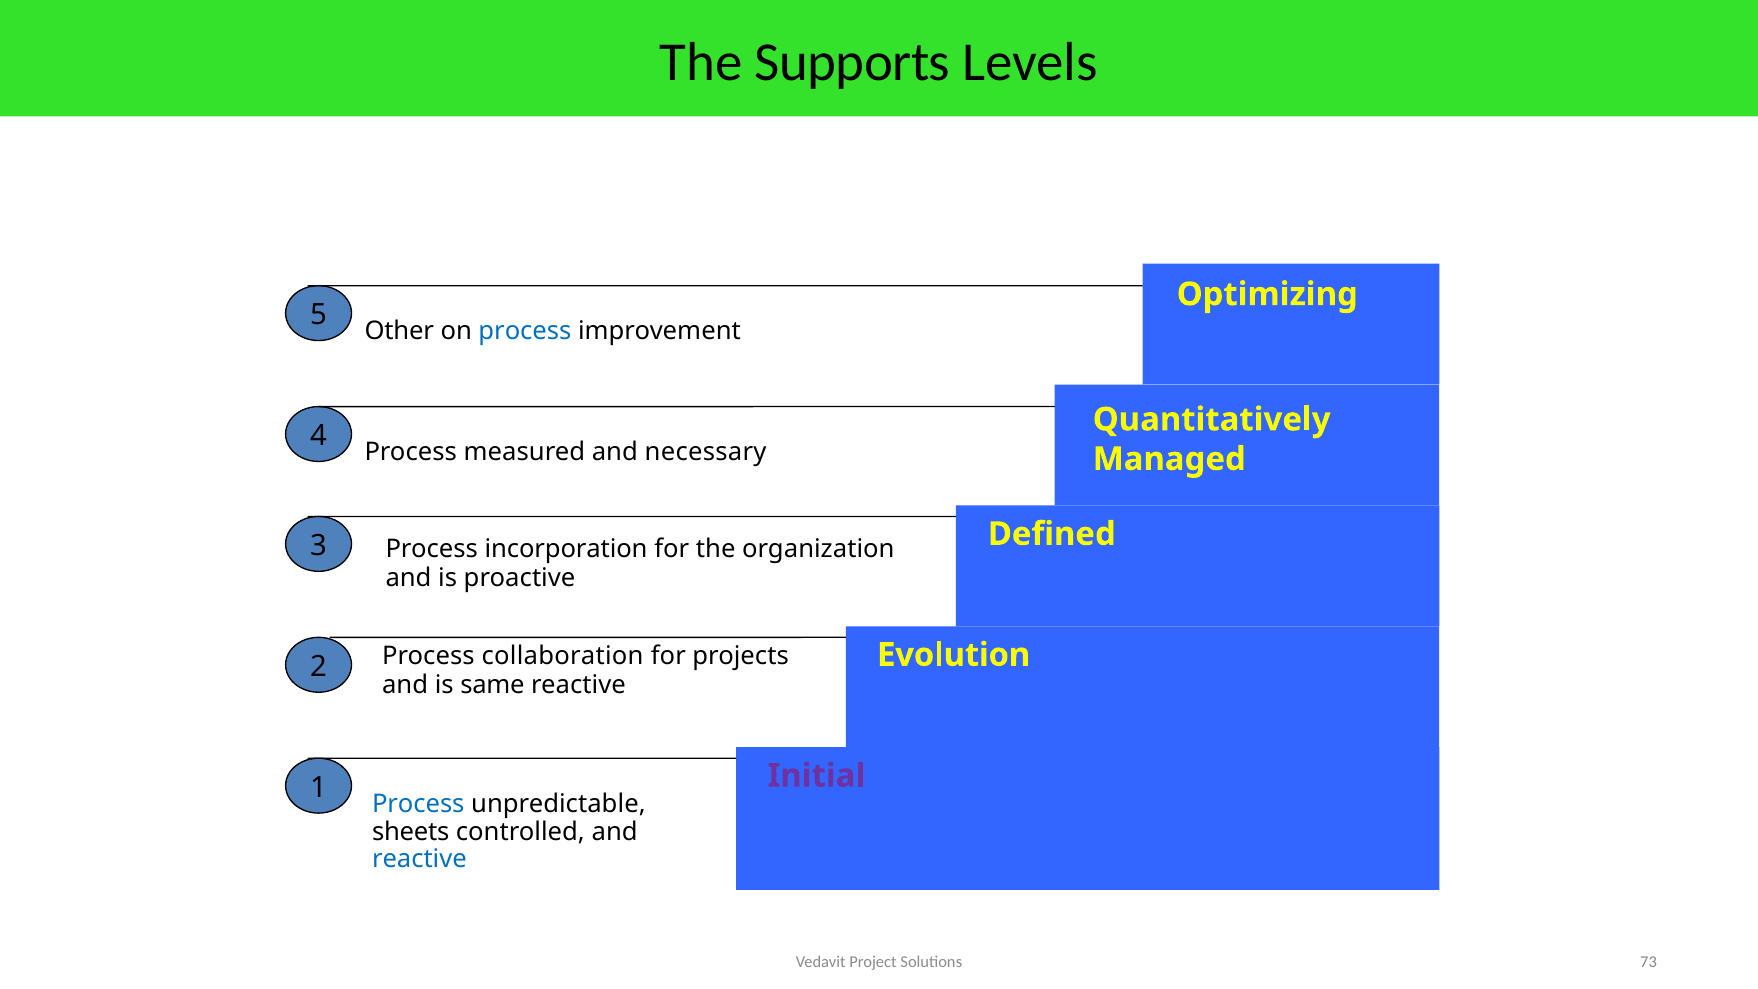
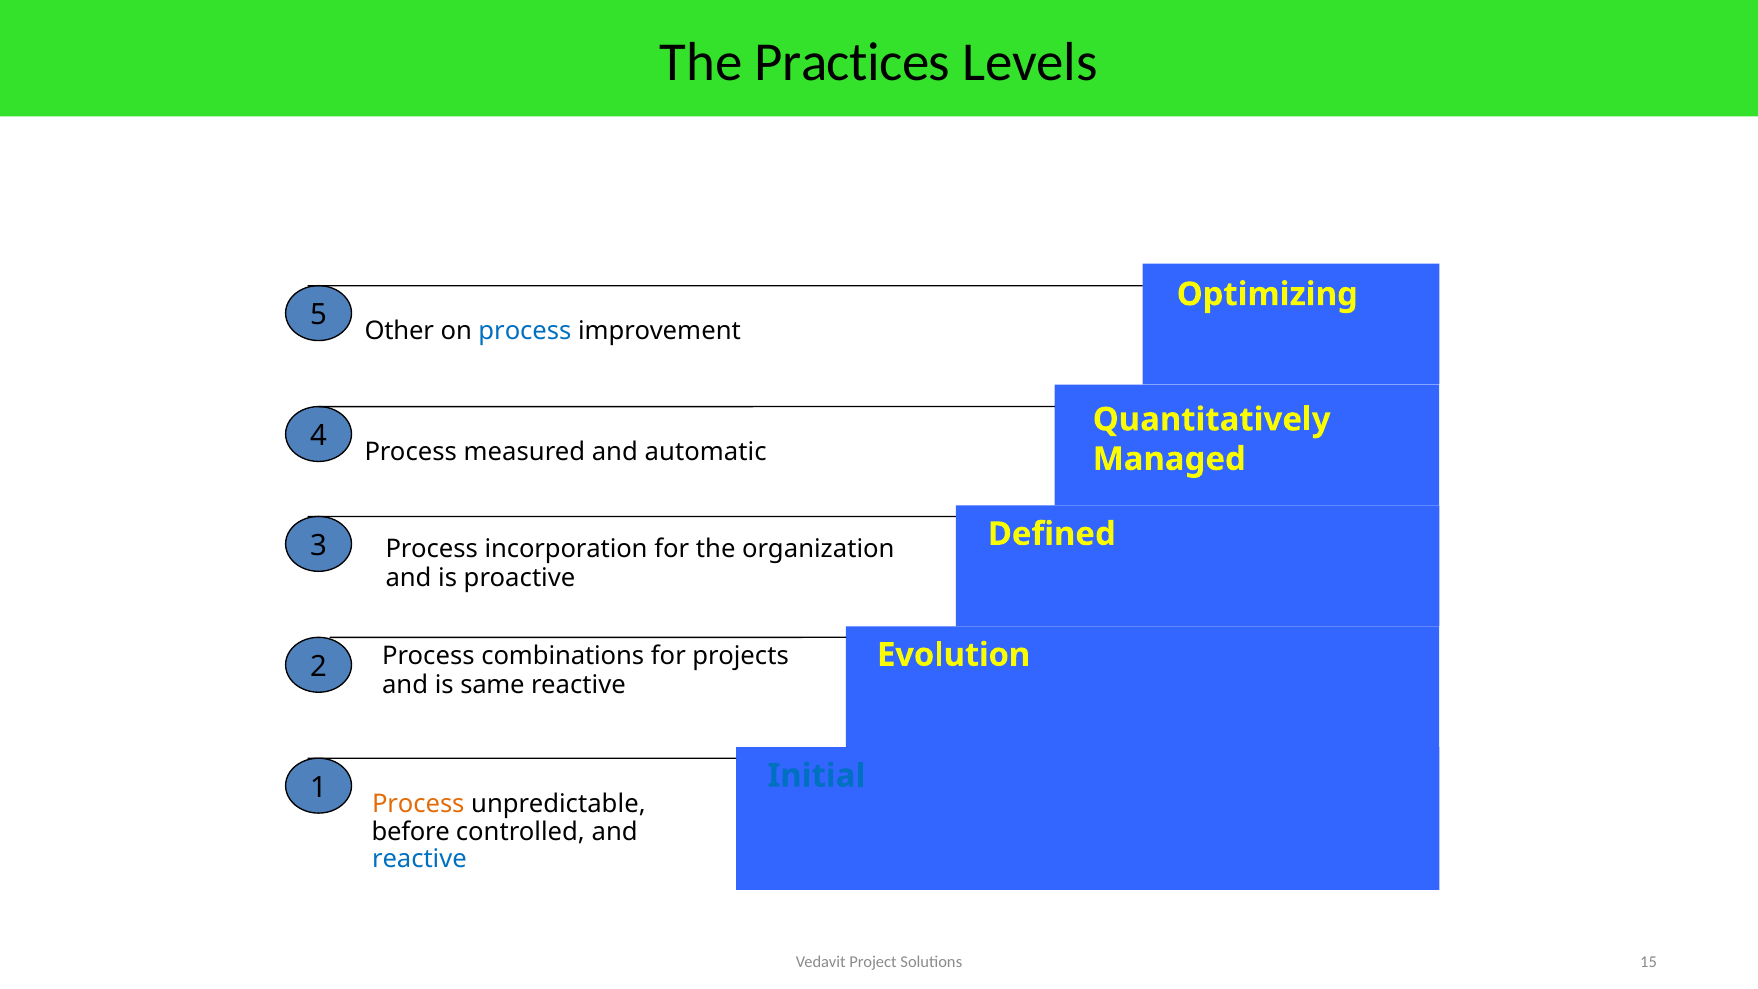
Supports: Supports -> Practices (853, 62)
necessary: necessary -> automatic (706, 452)
collaboration: collaboration -> combinations (563, 656)
Initial colour: purple -> blue (816, 776)
Process colour: blue -> orange (418, 804)
sheets: sheets -> before (411, 831)
73: 73 -> 15 (1649, 962)
